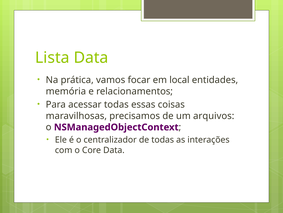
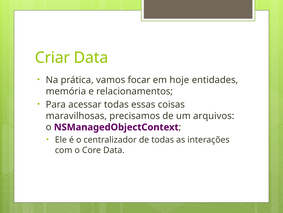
Lista: Lista -> Criar (52, 57)
local: local -> hoje (179, 80)
